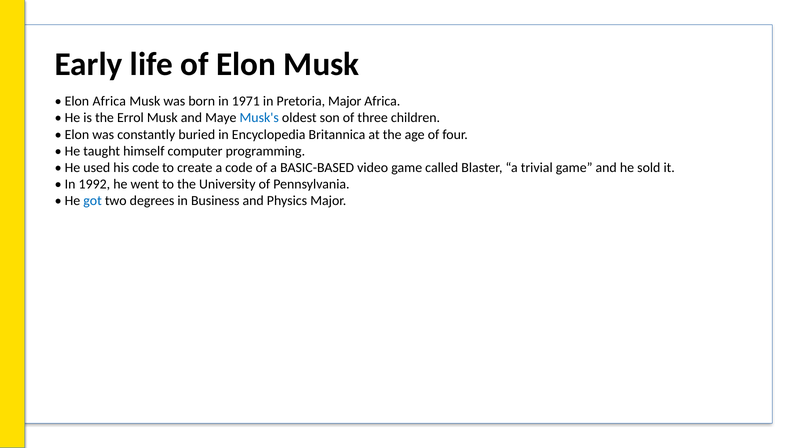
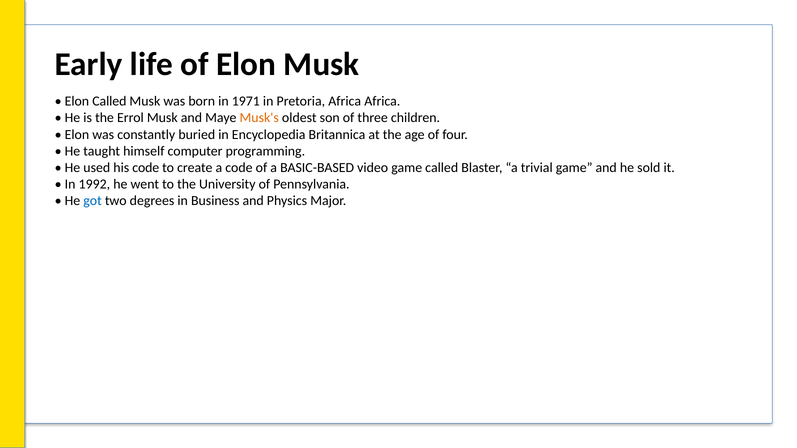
Elon Africa: Africa -> Called (109, 101)
Pretoria Major: Major -> Africa (345, 101)
Musk's colour: blue -> orange (259, 118)
